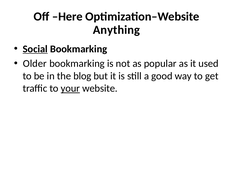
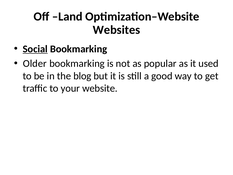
Here: Here -> Land (67, 17)
Anything: Anything -> Websites (116, 30)
your underline: present -> none (70, 88)
